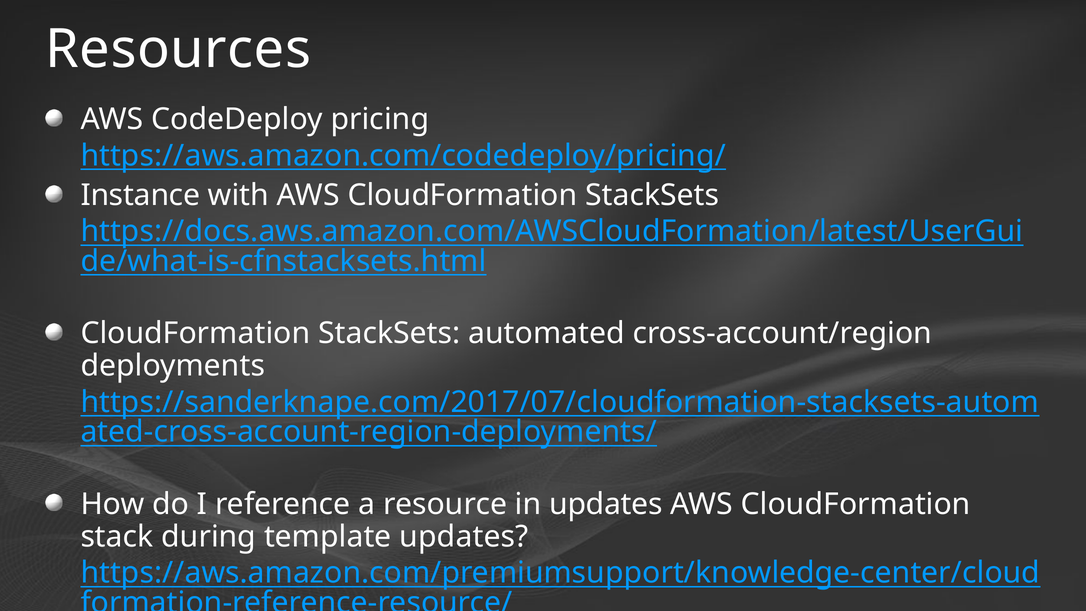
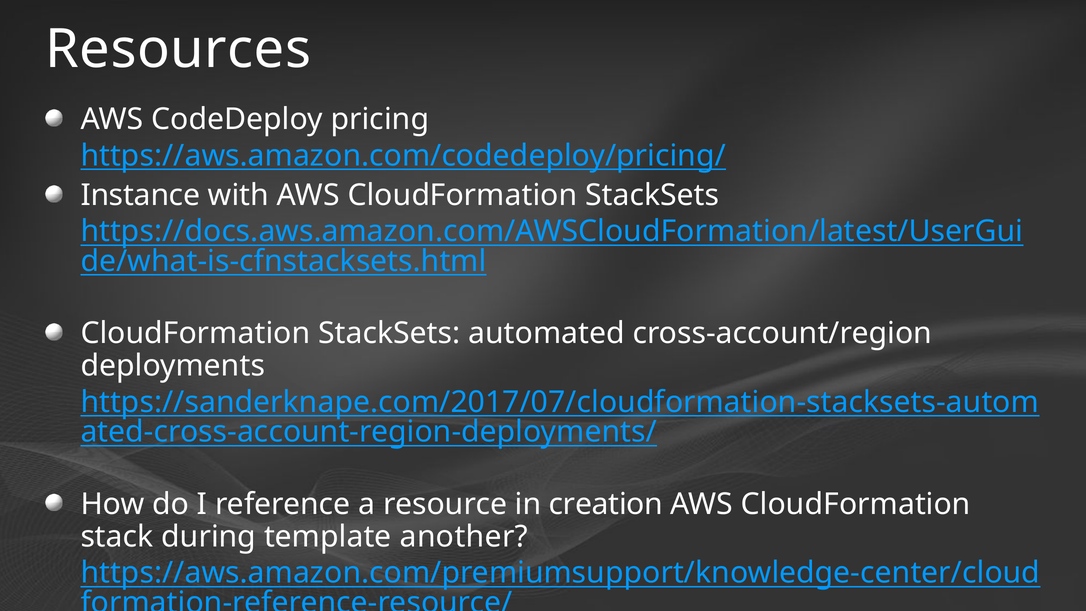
in updates: updates -> creation (606, 504)
template updates: updates -> another (464, 537)
